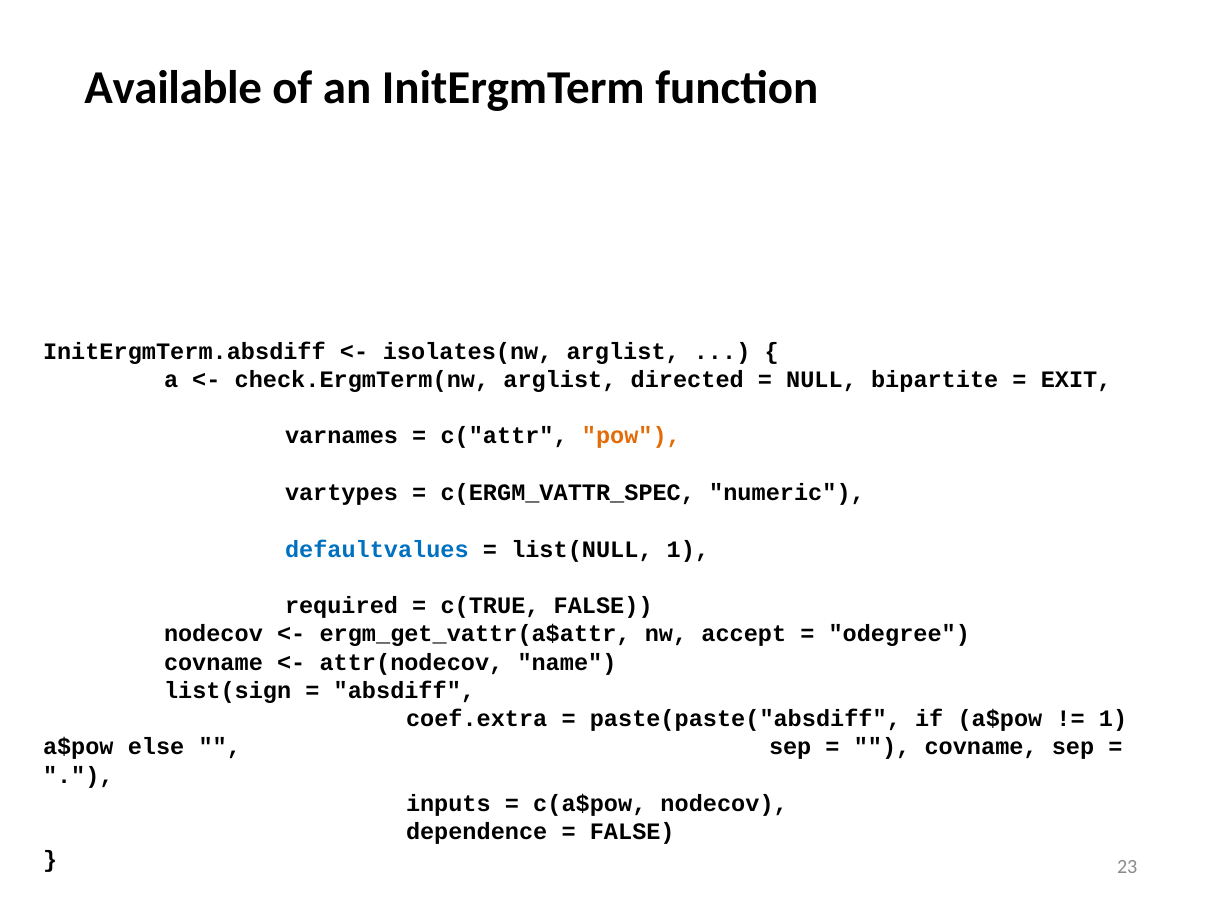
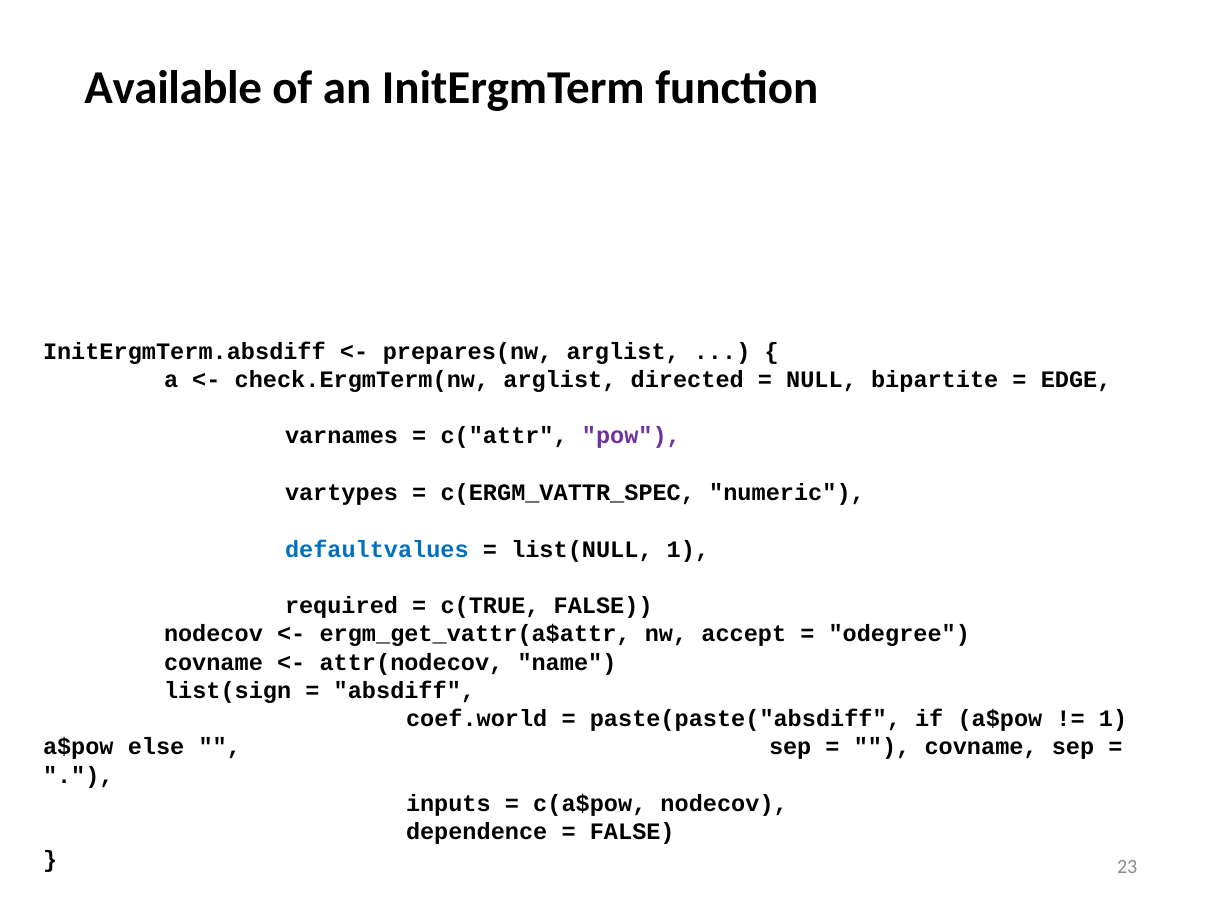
isolates(nw: isolates(nw -> prepares(nw (468, 351)
EXIT: EXIT -> EDGE (1076, 379)
pow colour: orange -> purple (631, 436)
coef.extra: coef.extra -> coef.world (477, 718)
